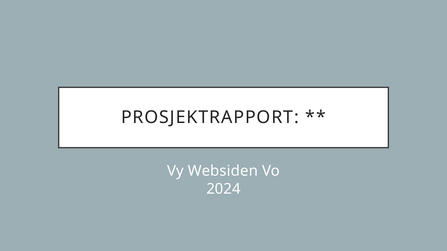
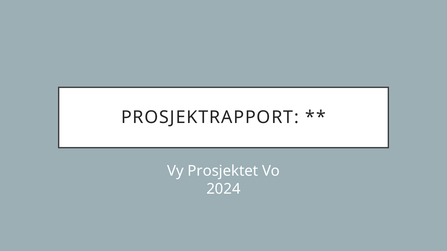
Websiden: Websiden -> Prosjektet (223, 171)
